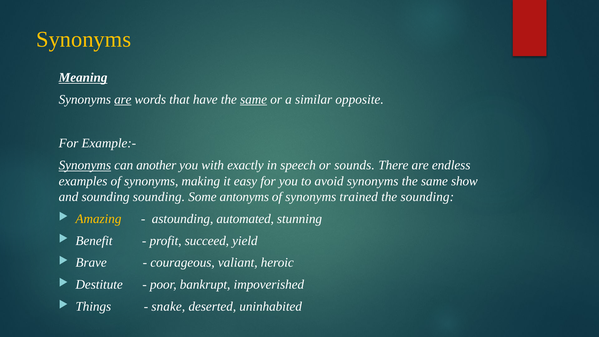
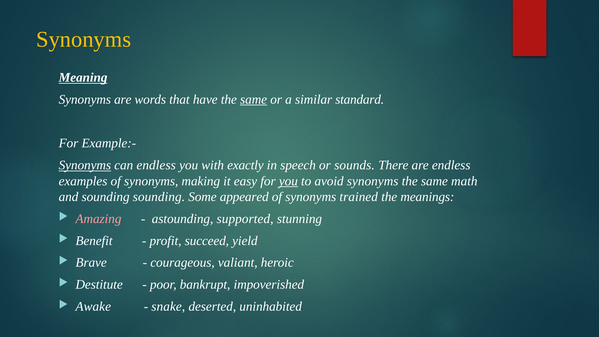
are underline: present -> none (123, 99)
opposite: opposite -> standard (360, 99)
can another: another -> endless (156, 165)
you underline: none -> present (288, 181)
show: show -> math (464, 181)
antonyms: antonyms -> appeared (244, 197)
the sounding: sounding -> meanings (427, 197)
Amazing colour: yellow -> pink (98, 219)
automated: automated -> supported (245, 219)
Things: Things -> Awake (93, 307)
